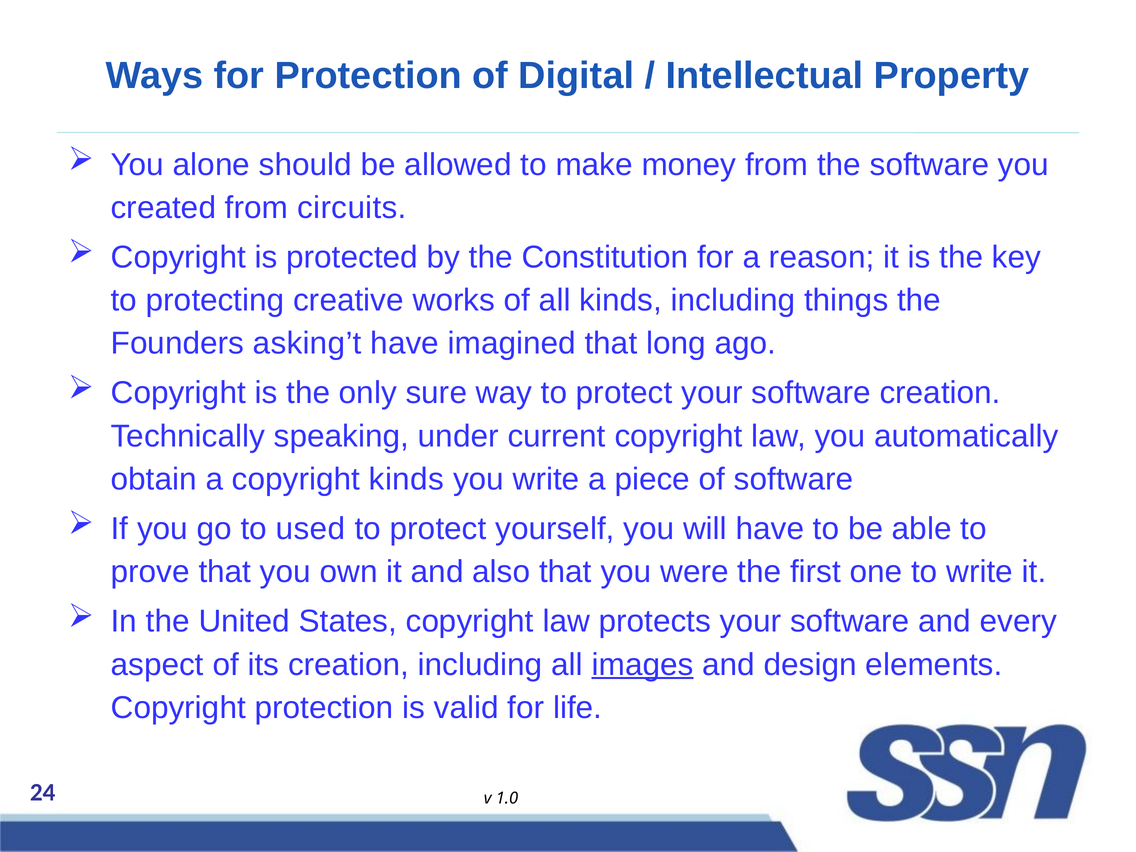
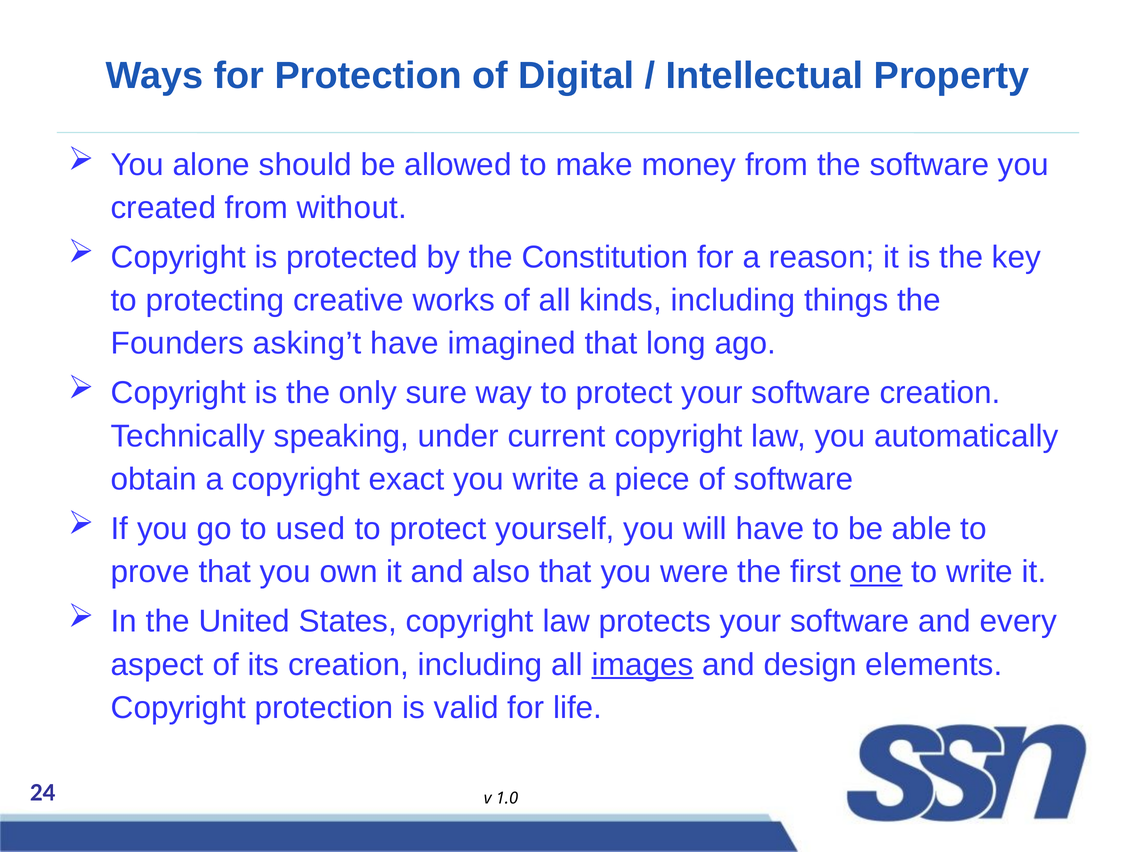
circuits: circuits -> without (352, 208)
copyright kinds: kinds -> exact (407, 479)
one underline: none -> present (876, 572)
